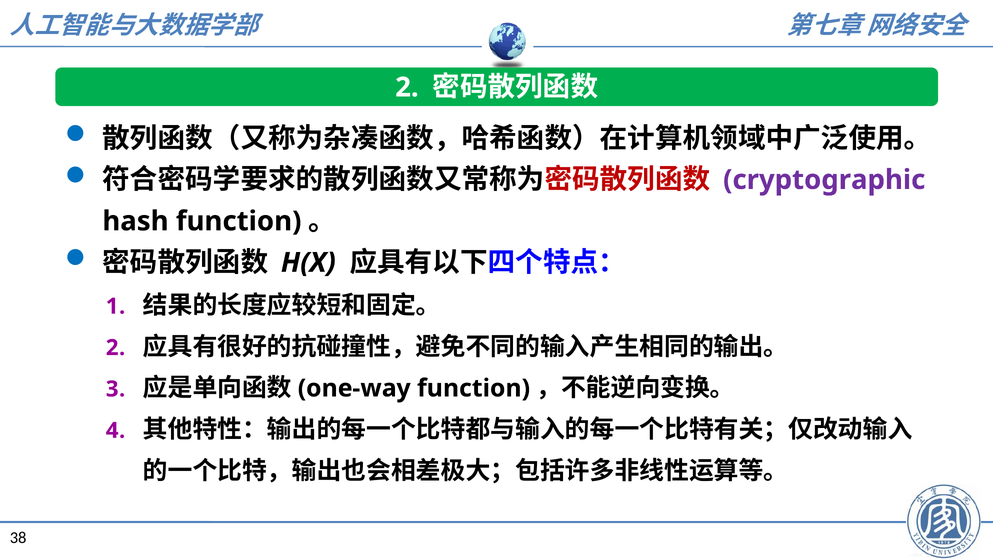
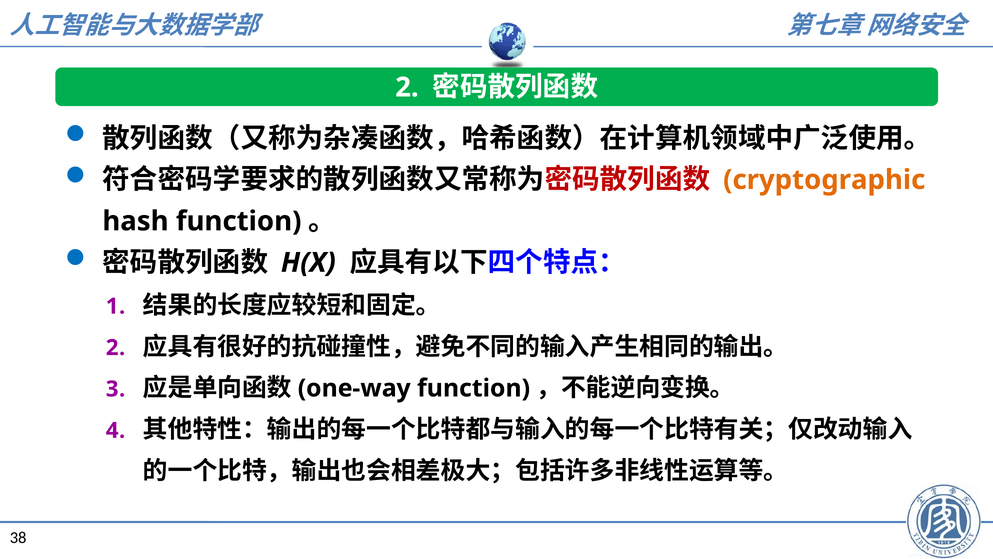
cryptographic colour: purple -> orange (824, 180)
